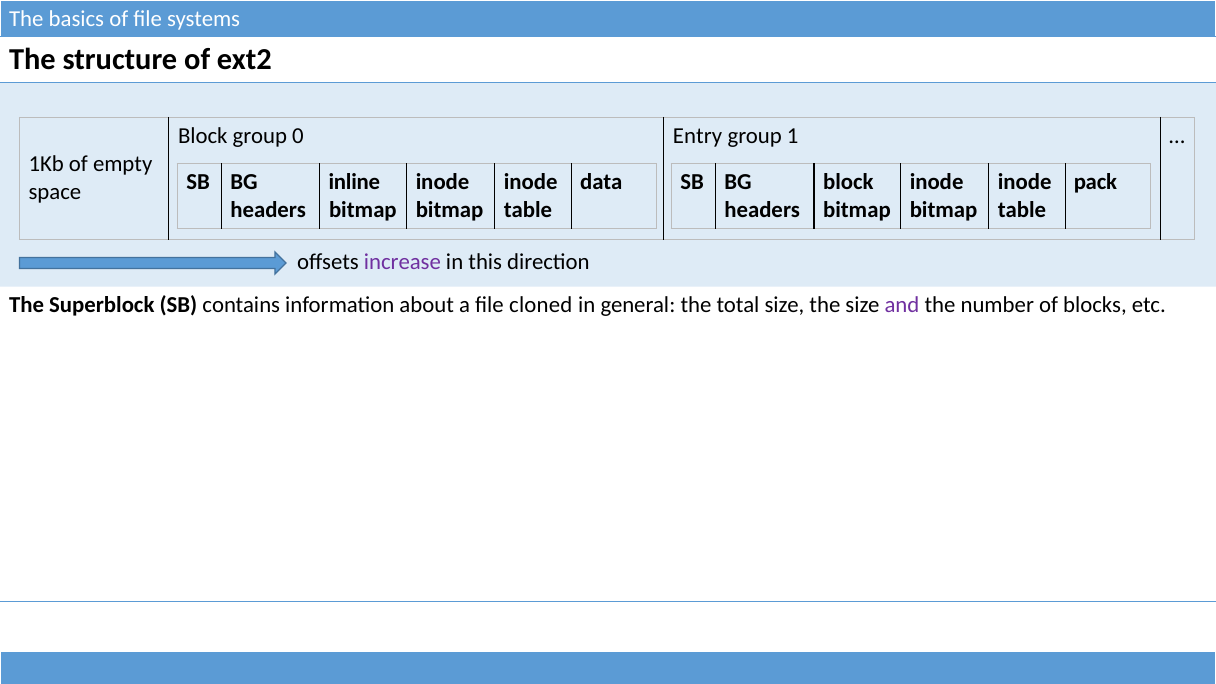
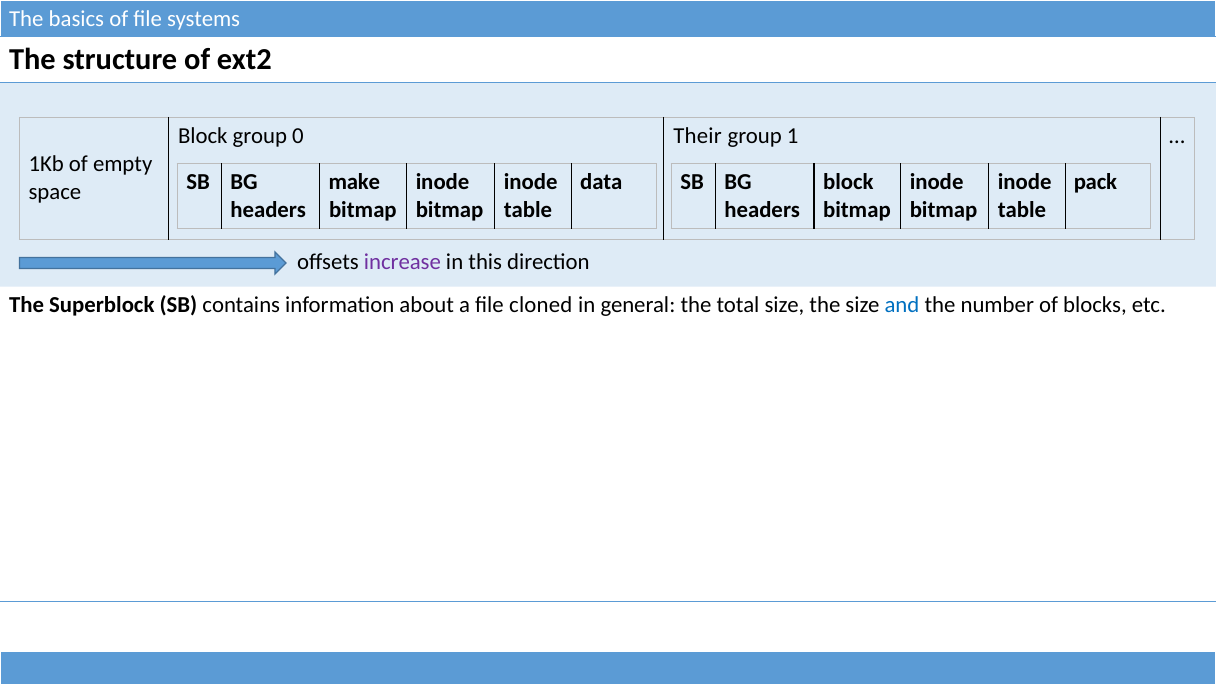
Entry: Entry -> Their (698, 136)
inline: inline -> make (354, 182)
and colour: purple -> blue (902, 305)
